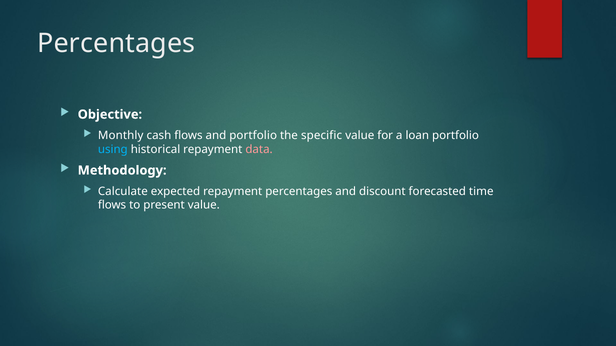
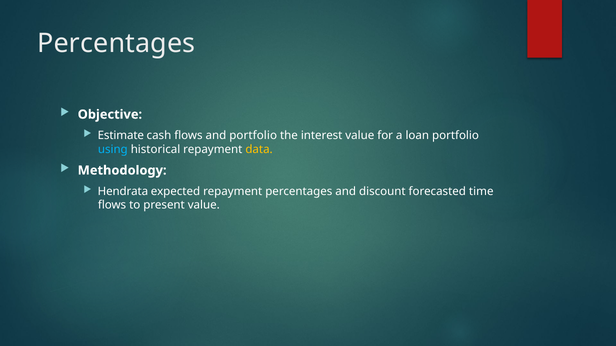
Monthly: Monthly -> Estimate (121, 136)
specific: specific -> interest (322, 136)
data colour: pink -> yellow (259, 149)
Calculate: Calculate -> Hendrata (123, 192)
